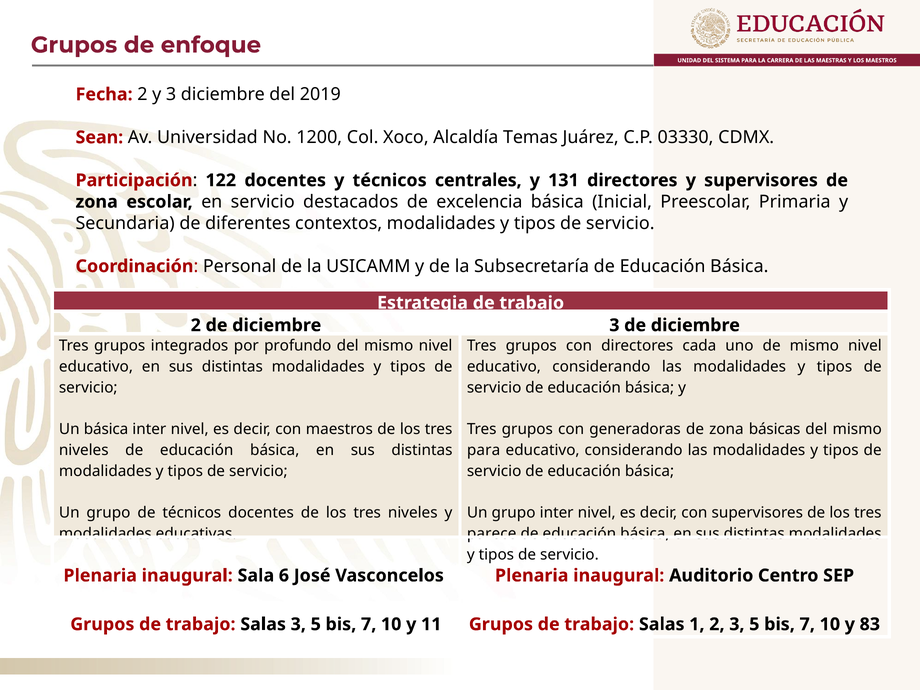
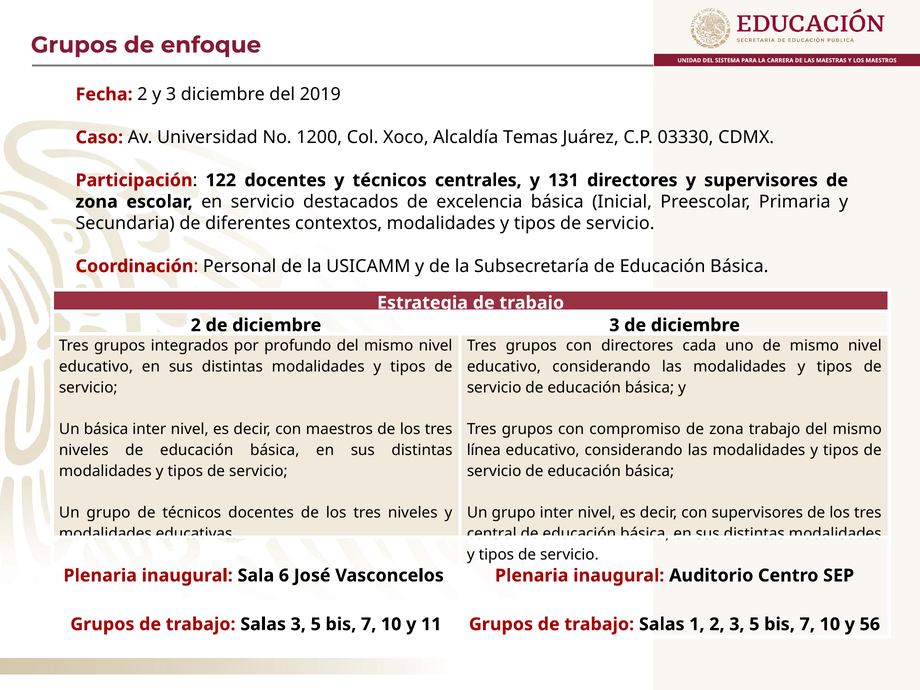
Sean: Sean -> Caso (99, 137)
generadoras: generadoras -> compromiso (635, 429)
zona básicas: básicas -> trabajo (775, 429)
para: para -> línea (484, 450)
parece: parece -> central (492, 534)
83: 83 -> 56 (870, 624)
